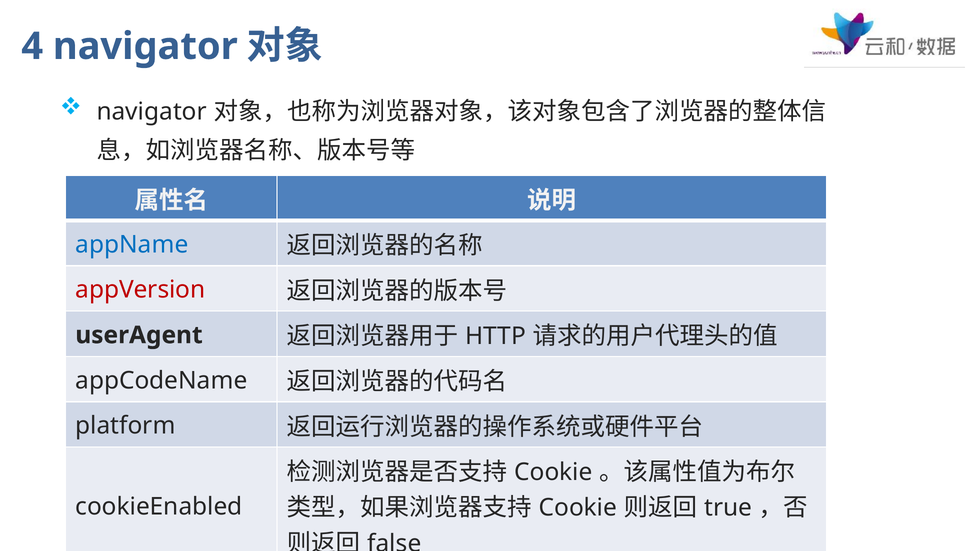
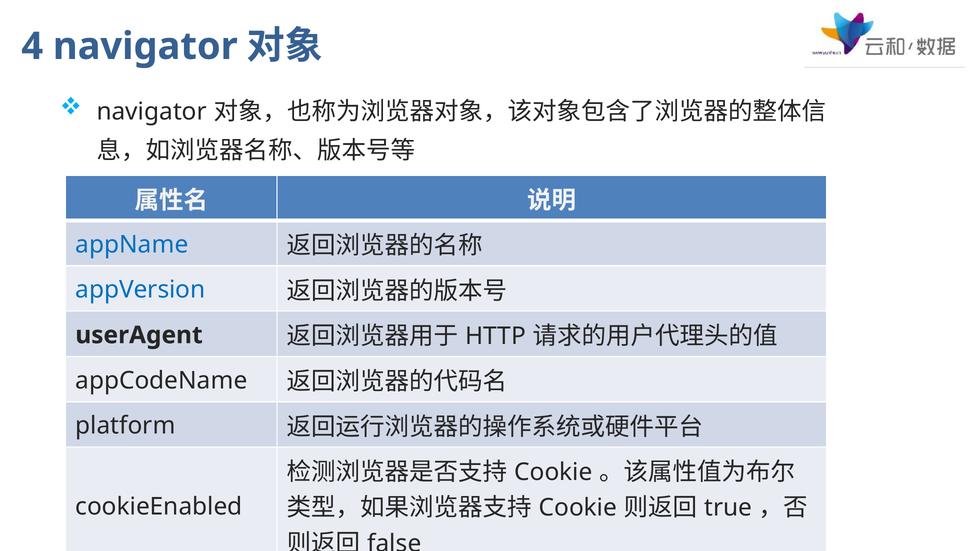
appVersion colour: red -> blue (140, 290)
